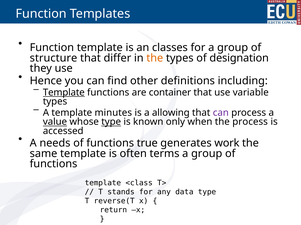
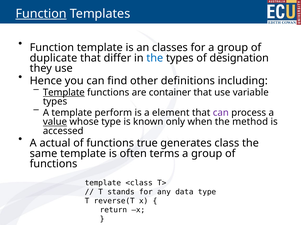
Function underline: none -> present (41, 14)
structure: structure -> duplicate (53, 58)
the colour: orange -> blue (155, 58)
minutes: minutes -> perform (113, 113)
allowing: allowing -> element (171, 113)
type underline: present -> none (111, 122)
the process: process -> method (250, 122)
needs: needs -> actual (55, 144)
work: work -> class (227, 144)
